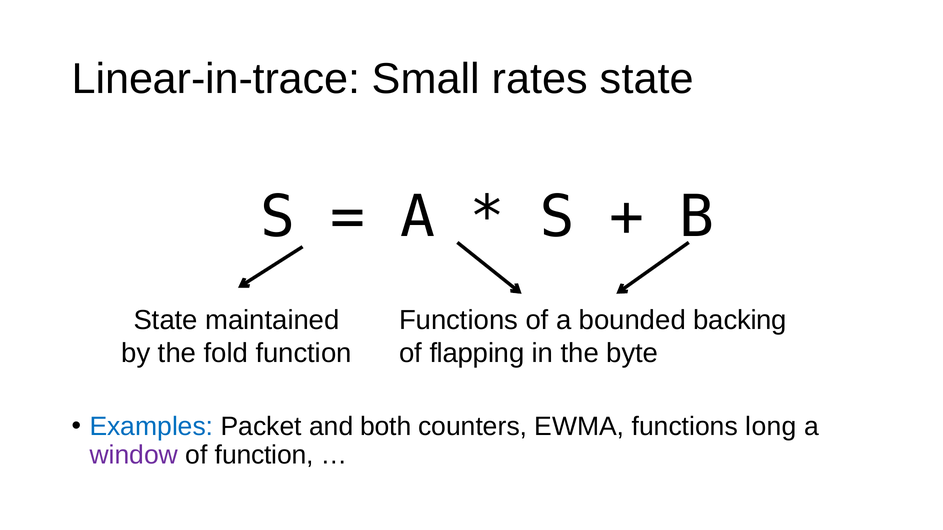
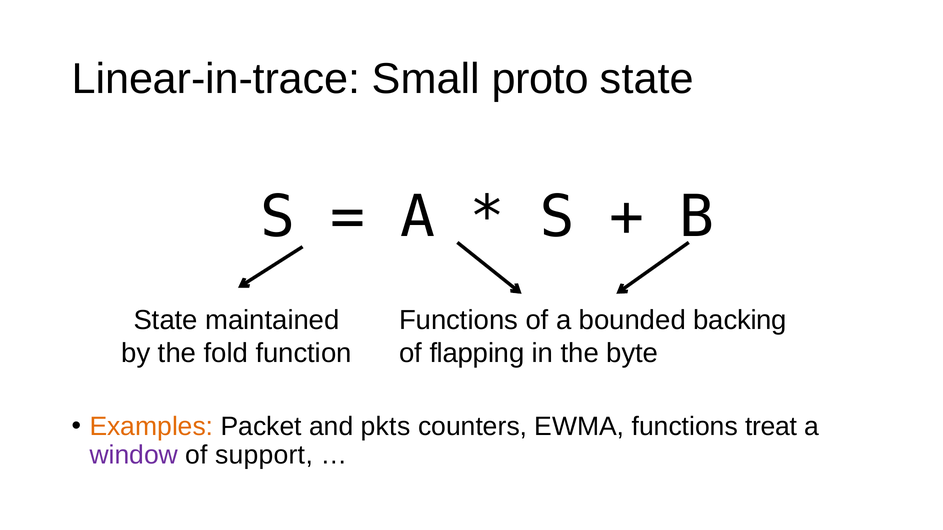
rates: rates -> proto (540, 79)
Examples colour: blue -> orange (151, 427)
both: both -> pkts (386, 427)
long: long -> treat (771, 427)
of function: function -> support (264, 456)
